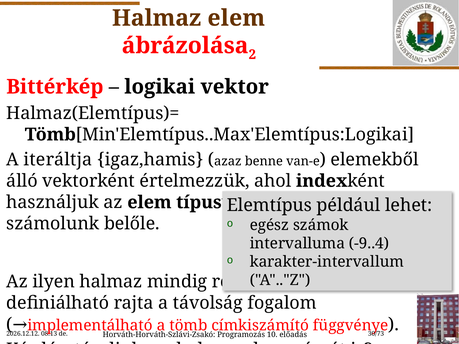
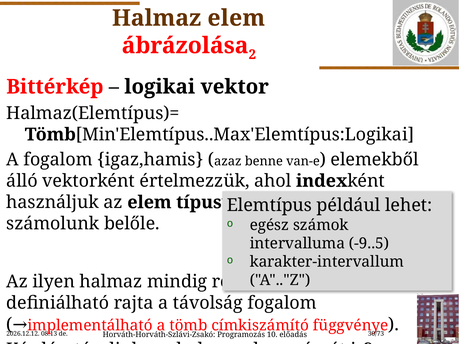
A iteráltja: iteráltja -> fogalom (58, 160)
-9..4: -9..4 -> -9..5 (369, 244)
